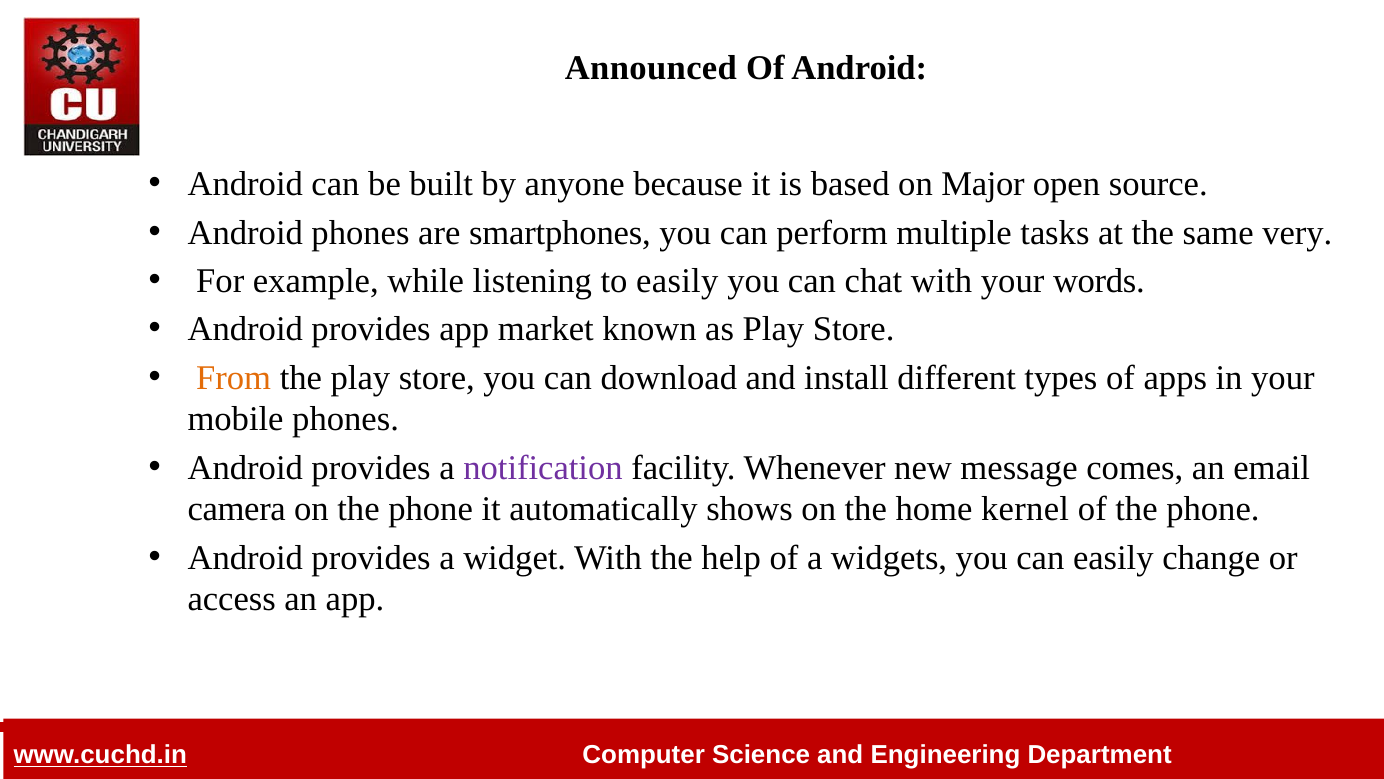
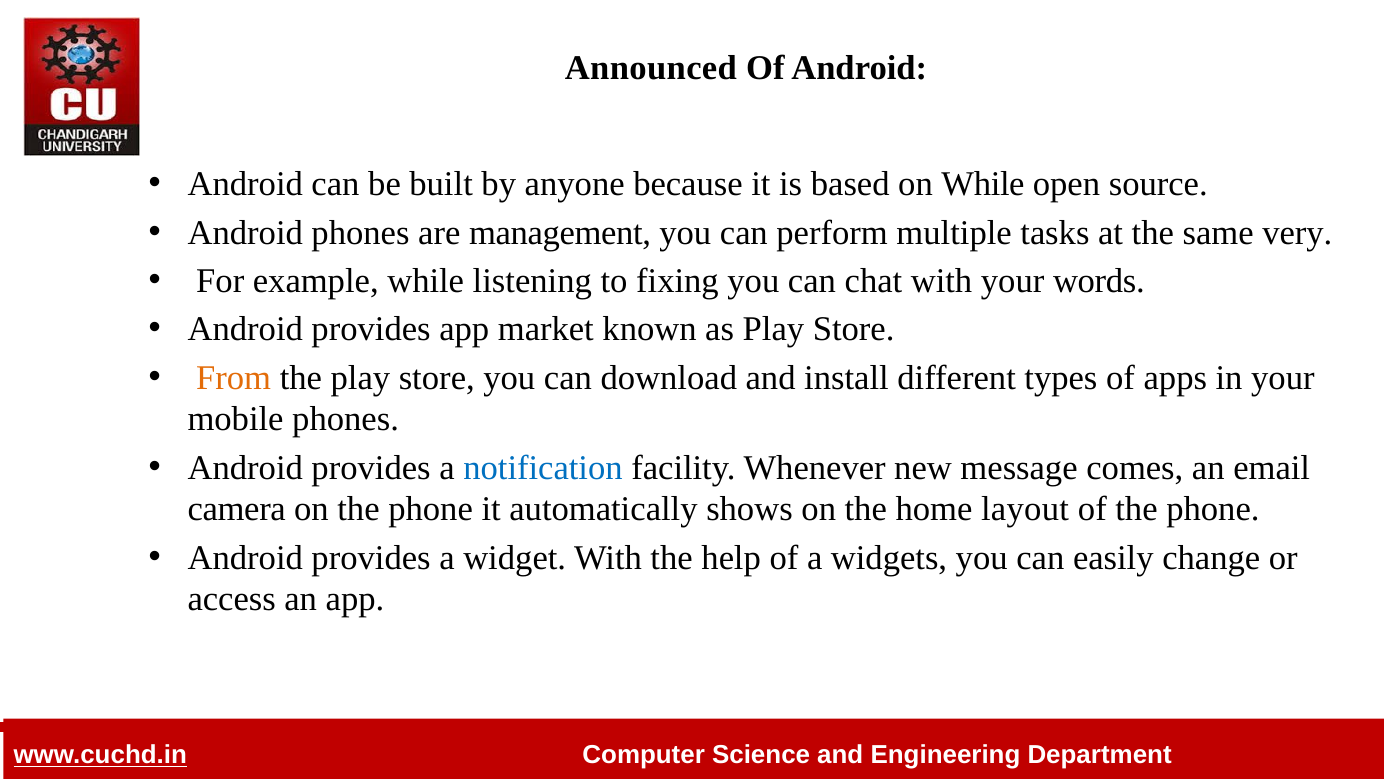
on Major: Major -> While (983, 184)
smartphones: smartphones -> management (560, 232)
to easily: easily -> fixing (677, 281)
notification colour: purple -> blue (543, 468)
kernel: kernel -> layout (1025, 509)
